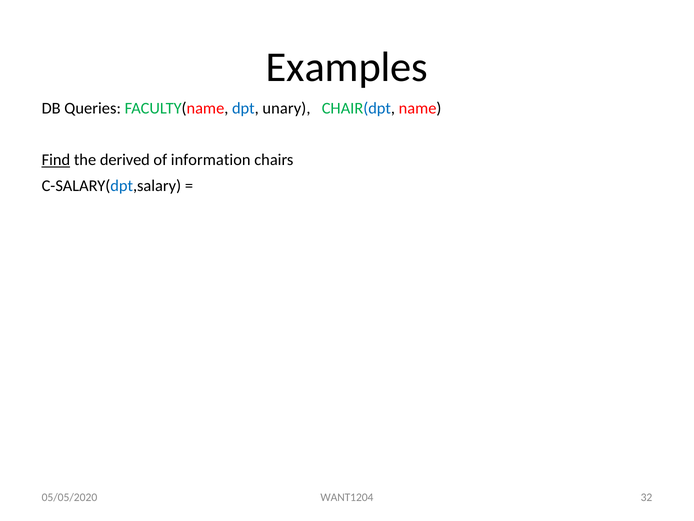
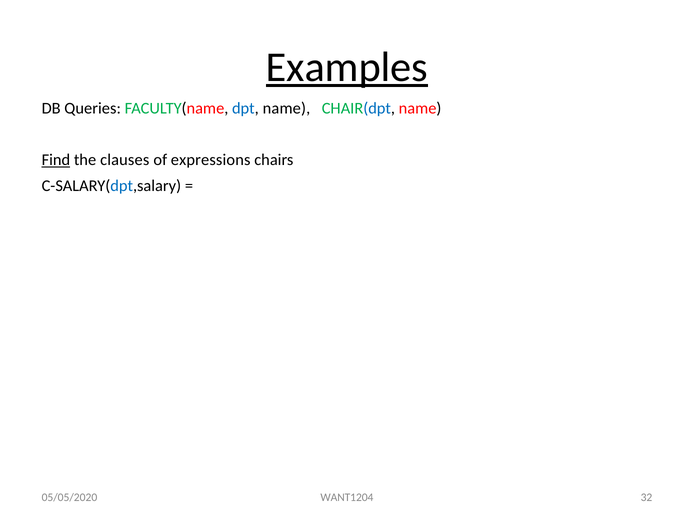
Examples underline: none -> present (347, 67)
dpt unary: unary -> name (286, 108)
derived: derived -> clauses (125, 160)
information: information -> expressions (211, 160)
